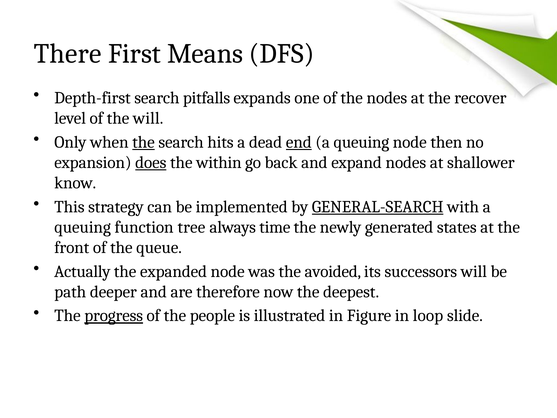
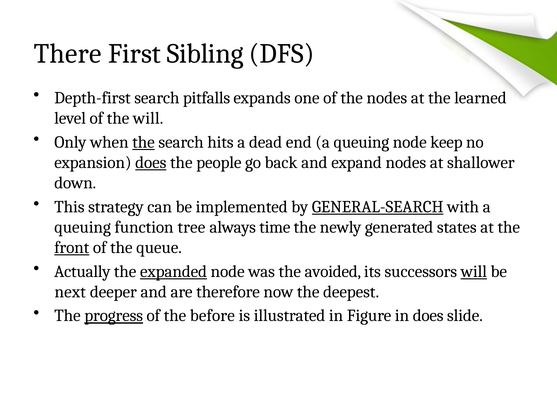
Means: Means -> Sibling (205, 53)
recover: recover -> learned (480, 98)
end underline: present -> none (299, 142)
then: then -> keep (446, 142)
within: within -> people (219, 162)
know: know -> down (75, 183)
front underline: none -> present (72, 247)
expanded underline: none -> present (174, 271)
will underline: none -> present (474, 271)
path: path -> next (70, 292)
people: people -> before (212, 315)
in loop: loop -> does (428, 315)
